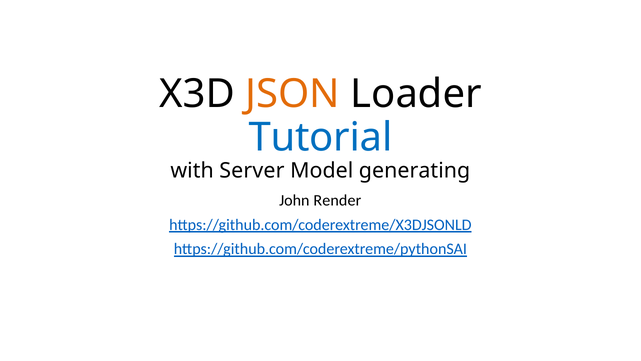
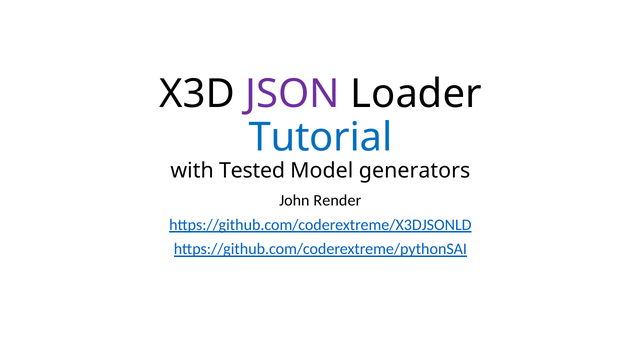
JSON colour: orange -> purple (293, 94)
Server: Server -> Tested (252, 170)
generating: generating -> generators (415, 170)
